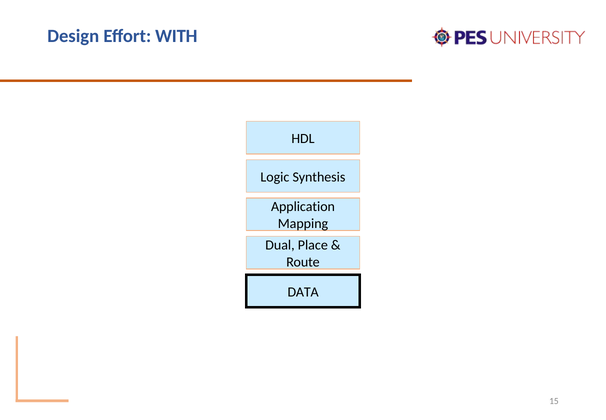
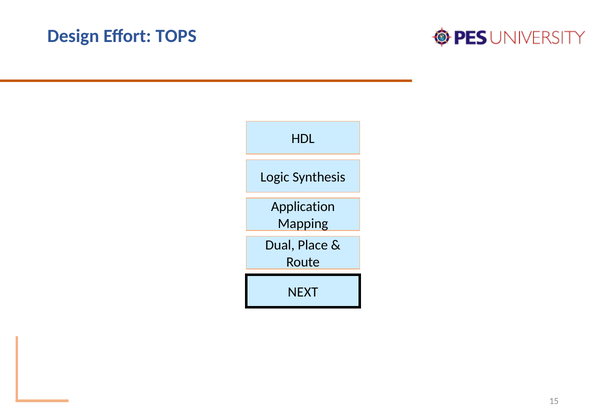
WITH: WITH -> TOPS (176, 36)
DATA: DATA -> NEXT (303, 292)
